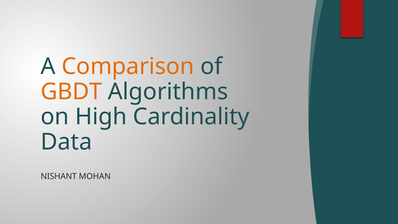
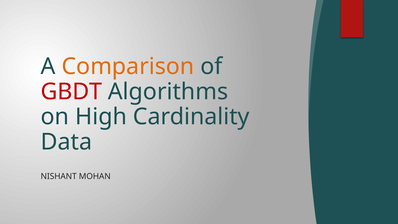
GBDT colour: orange -> red (71, 92)
